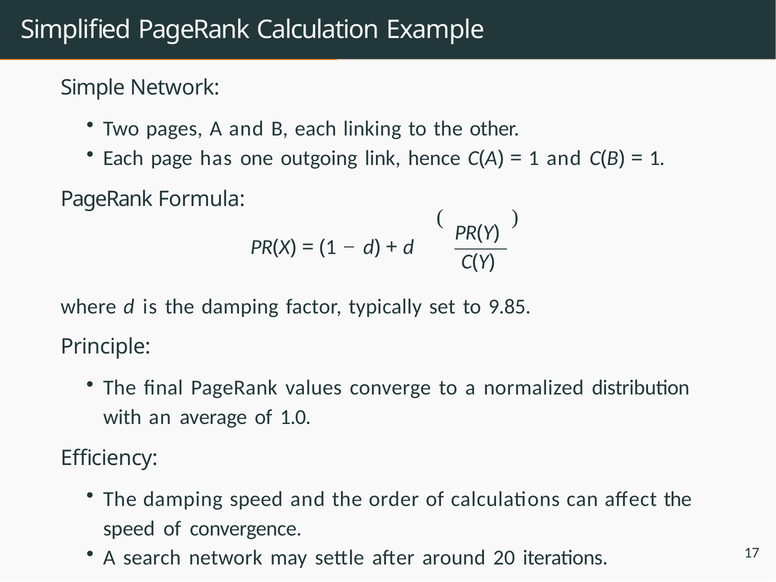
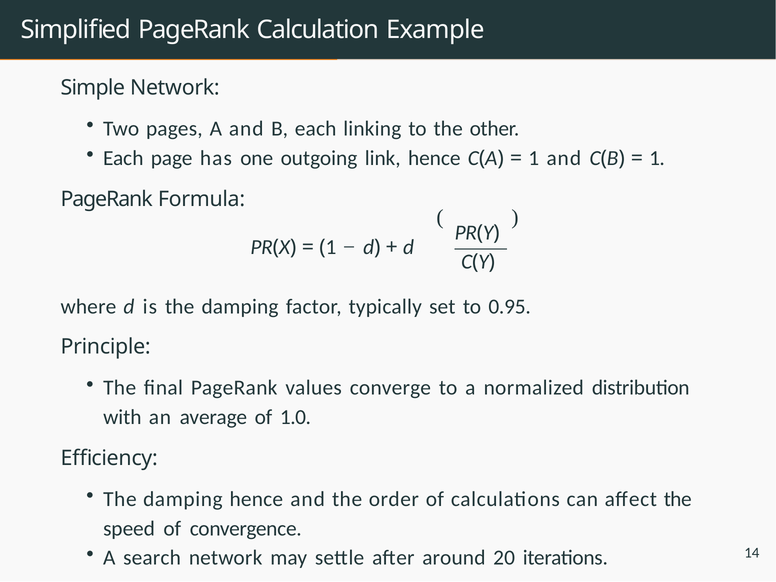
9.85: 9.85 -> 0.95 (510, 307)
damping speed: speed -> hence (256, 500)
17: 17 -> 14 (752, 553)
